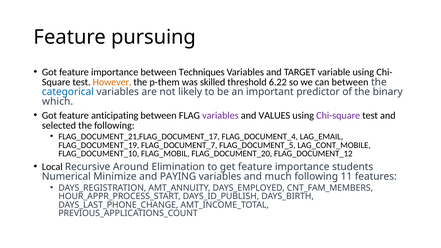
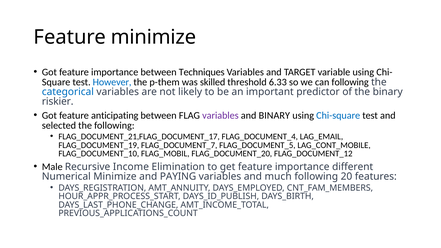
Feature pursuing: pursuing -> minimize (154, 37)
However colour: orange -> blue (112, 82)
6.22: 6.22 -> 6.33 (278, 82)
can between: between -> following (350, 82)
which: which -> riskier (58, 102)
and VALUES: VALUES -> BINARY (274, 116)
Chi-square colour: purple -> blue (338, 116)
Local: Local -> Male (52, 167)
Around: Around -> Income (131, 167)
students: students -> different (353, 167)
11: 11 -> 20 (346, 177)
